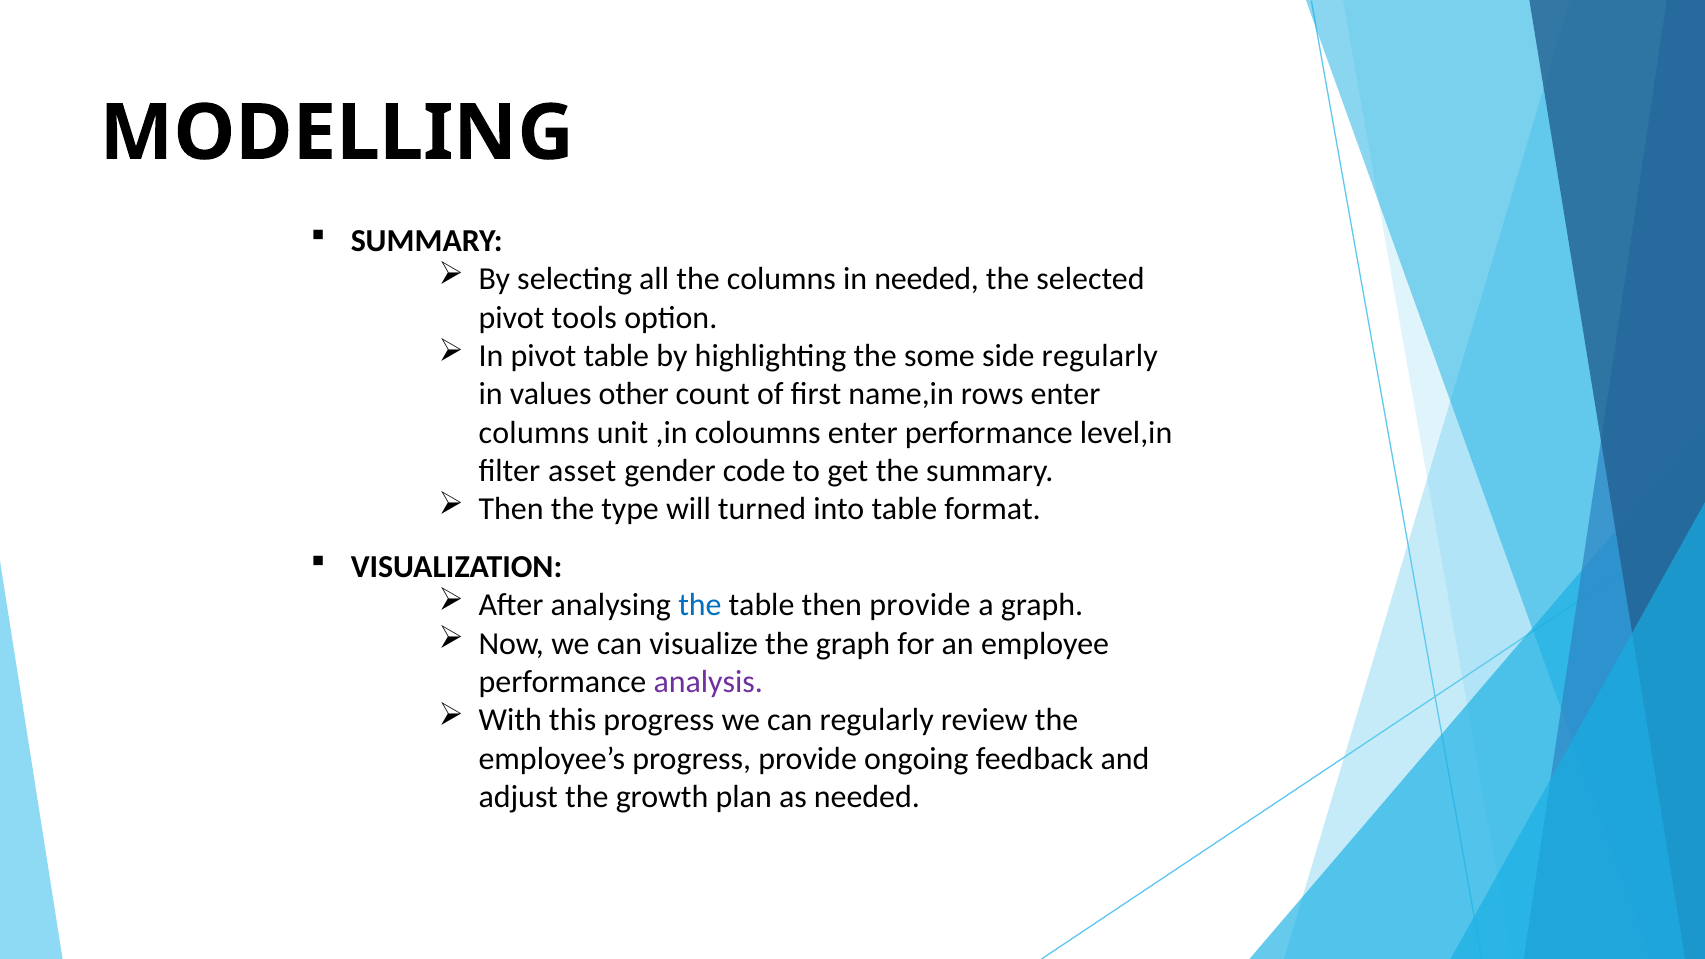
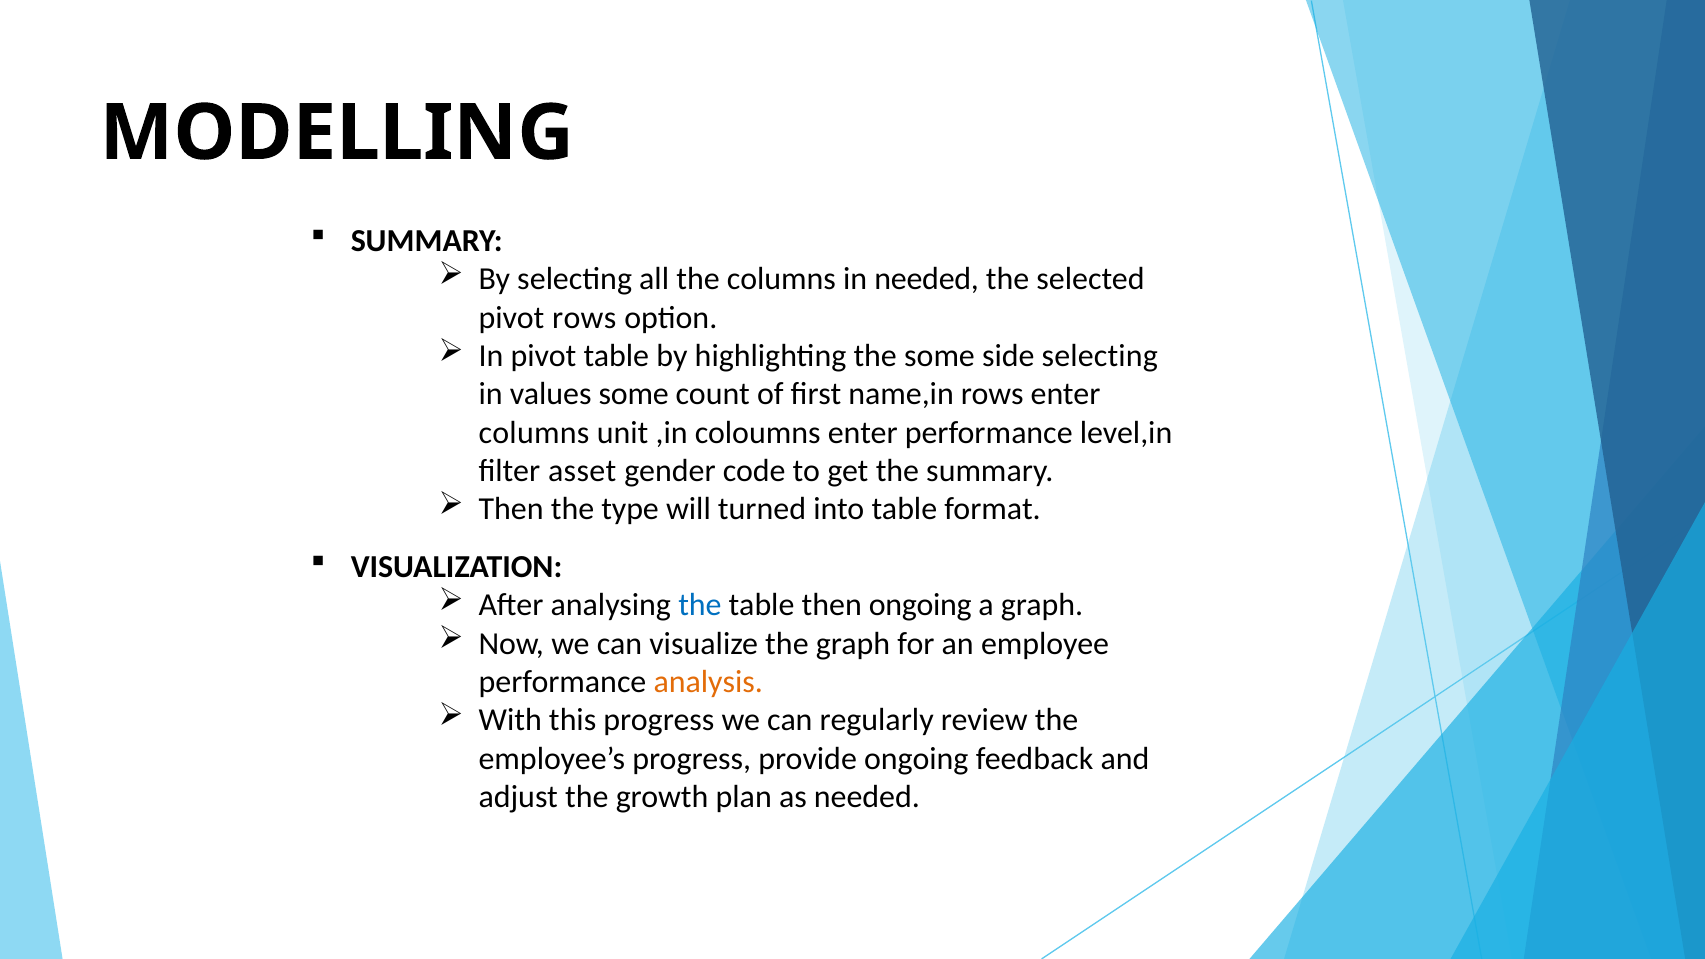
pivot tools: tools -> rows (584, 318)
side regularly: regularly -> selecting (1100, 356)
values other: other -> some (634, 394)
then provide: provide -> ongoing (920, 605)
analysis colour: purple -> orange (708, 682)
